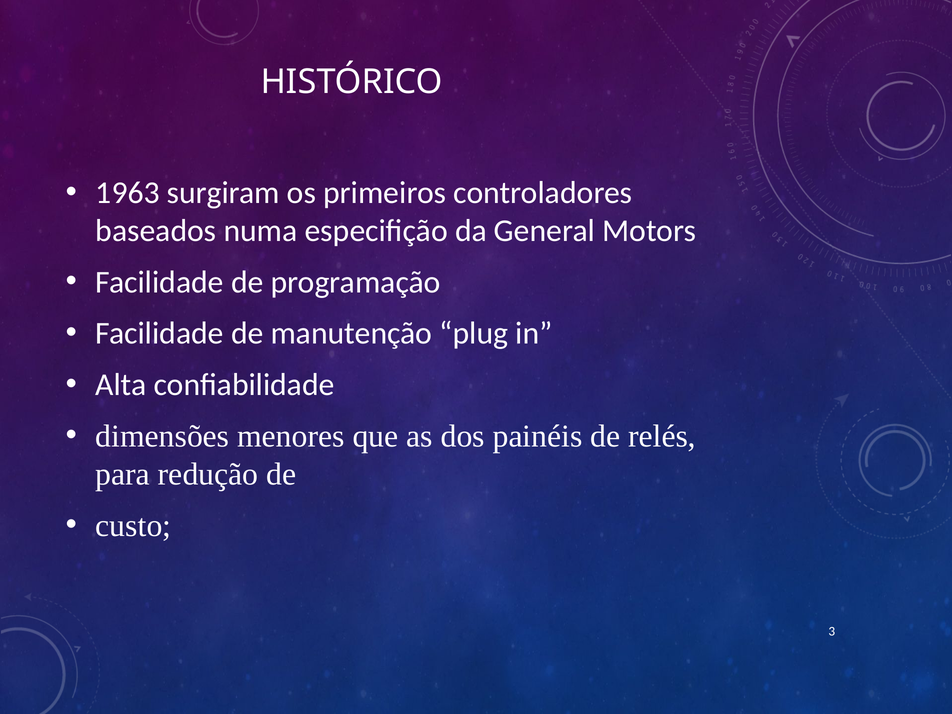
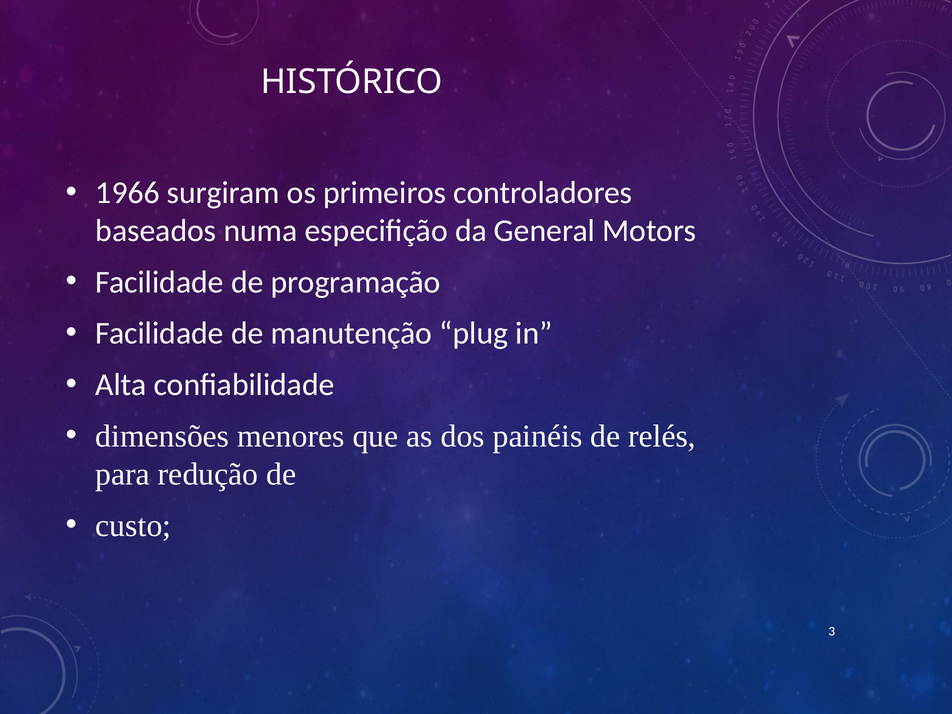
1963: 1963 -> 1966 (128, 193)
